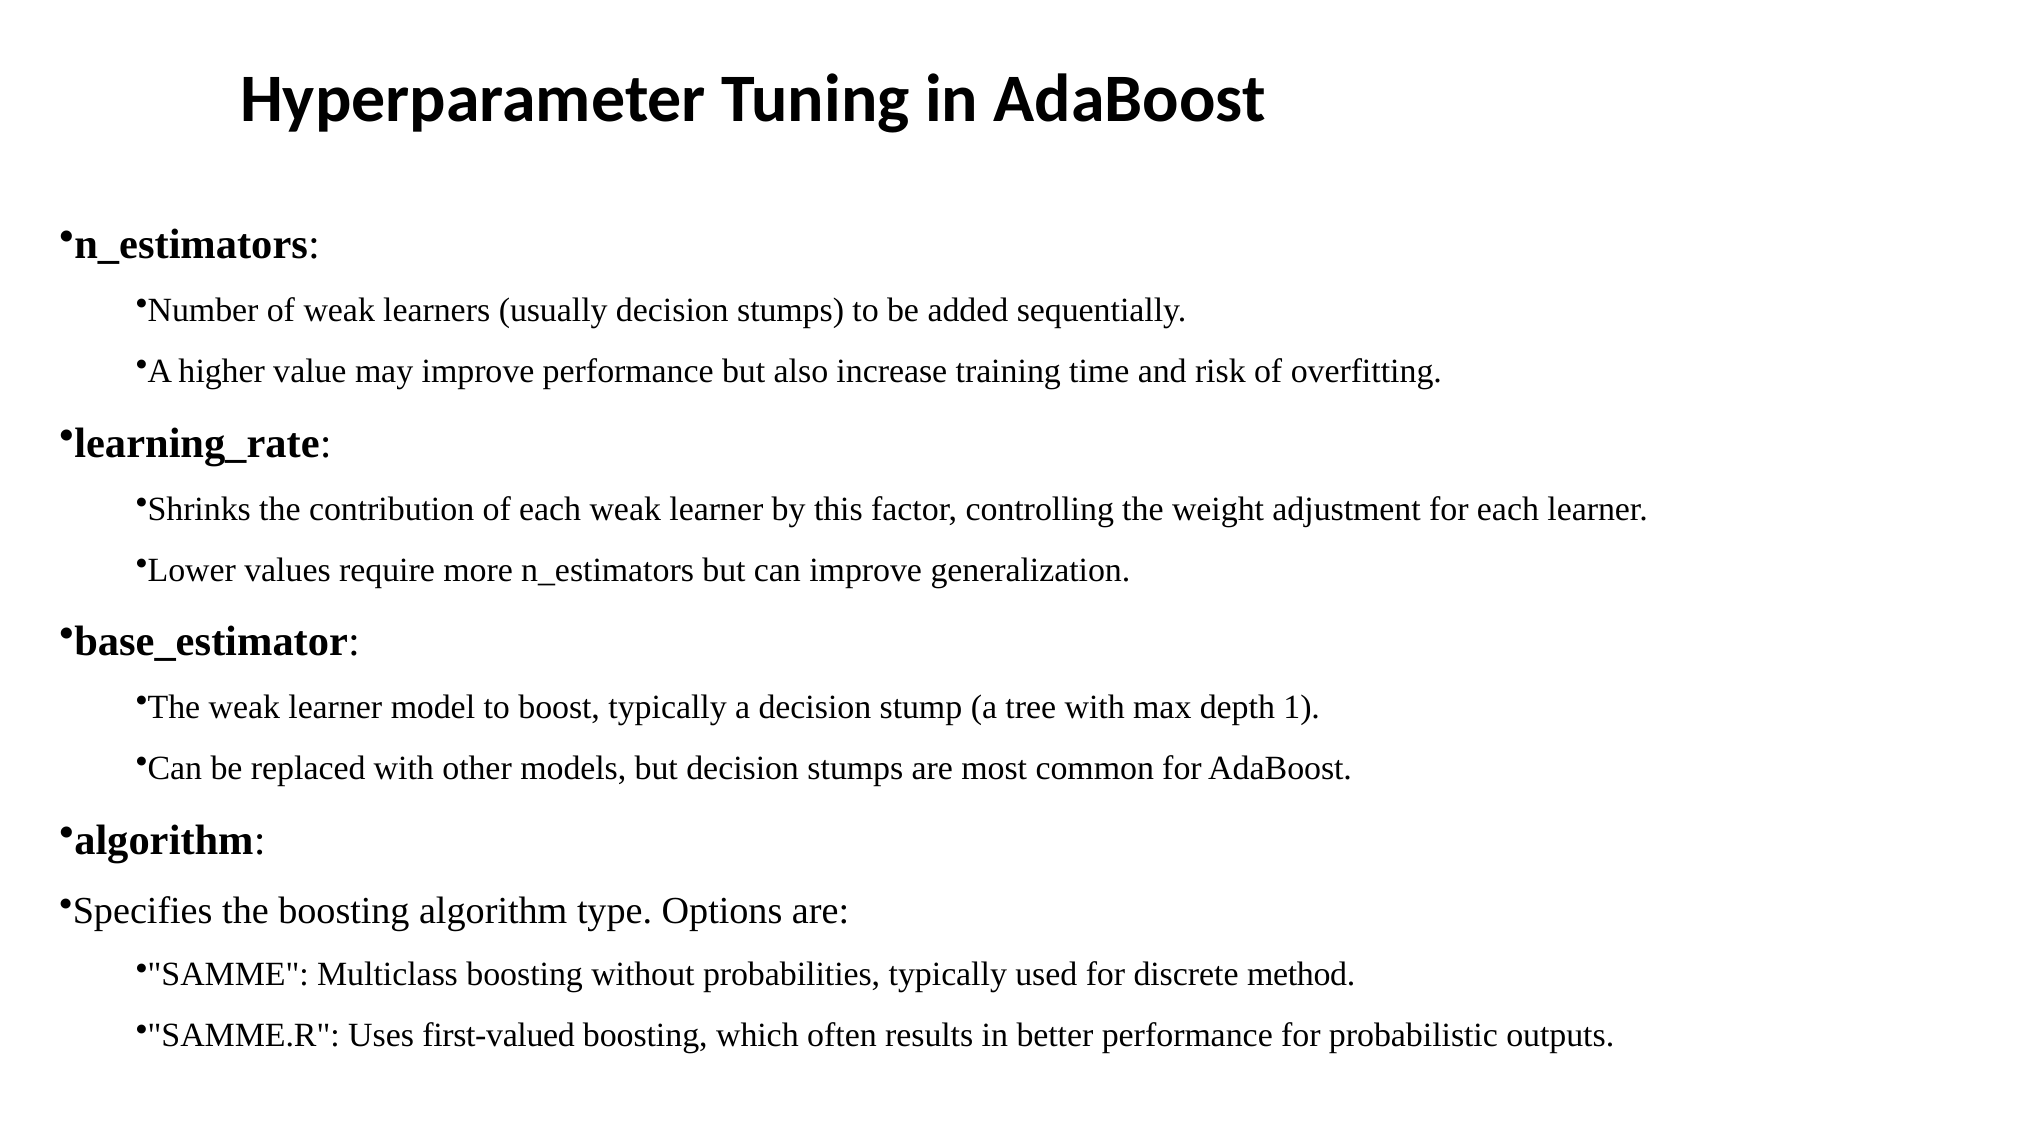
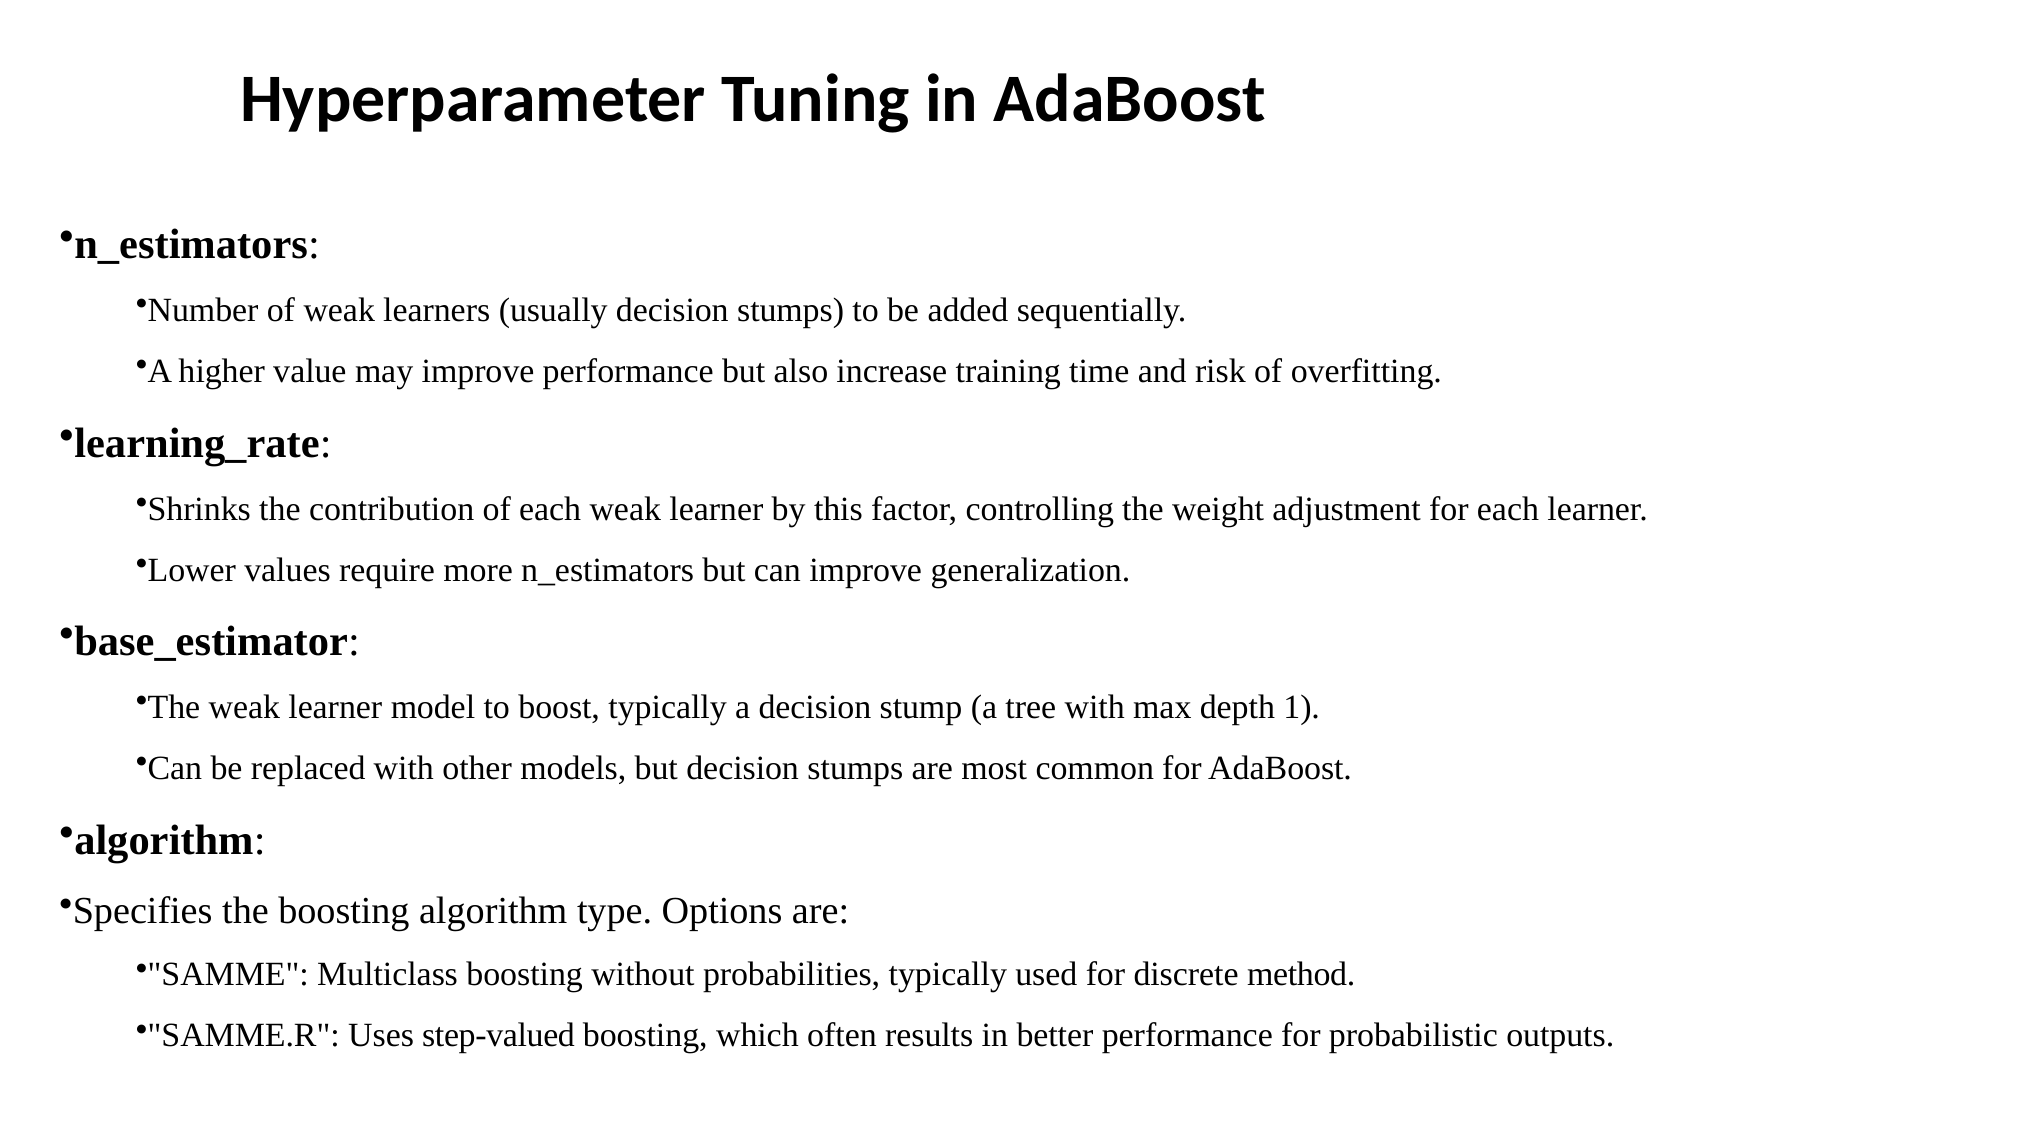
first-valued: first-valued -> step-valued (499, 1035)
